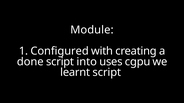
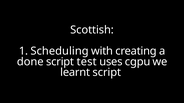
Module: Module -> Scottish (92, 30)
Configured: Configured -> Scheduling (60, 51)
into: into -> test (87, 62)
